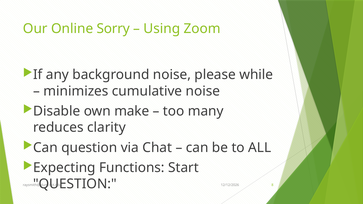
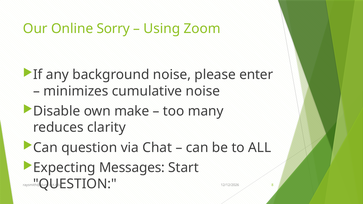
while: while -> enter (256, 75)
Functions: Functions -> Messages (132, 168)
